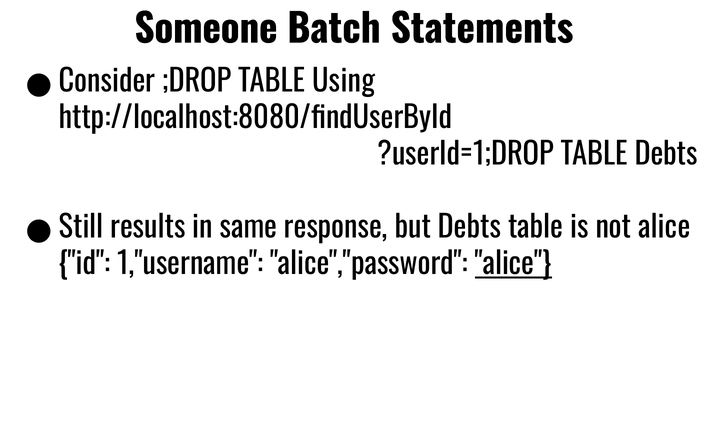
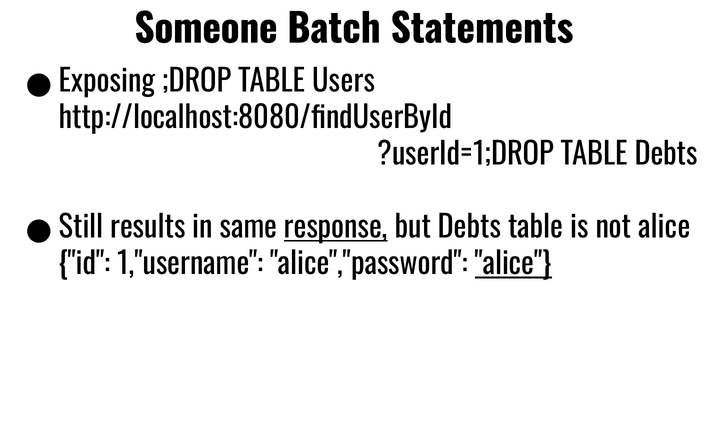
Consider: Consider -> Exposing (107, 82)
Using: Using -> Users (344, 82)
response underline: none -> present (336, 228)
